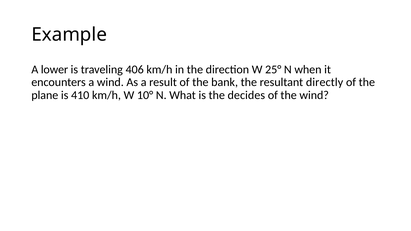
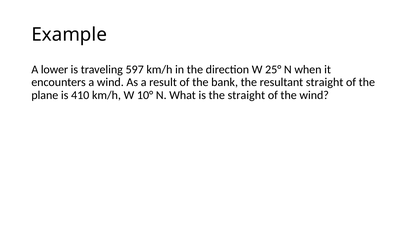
406: 406 -> 597 (135, 69)
resultant directly: directly -> straight (325, 82)
the decides: decides -> straight (246, 95)
